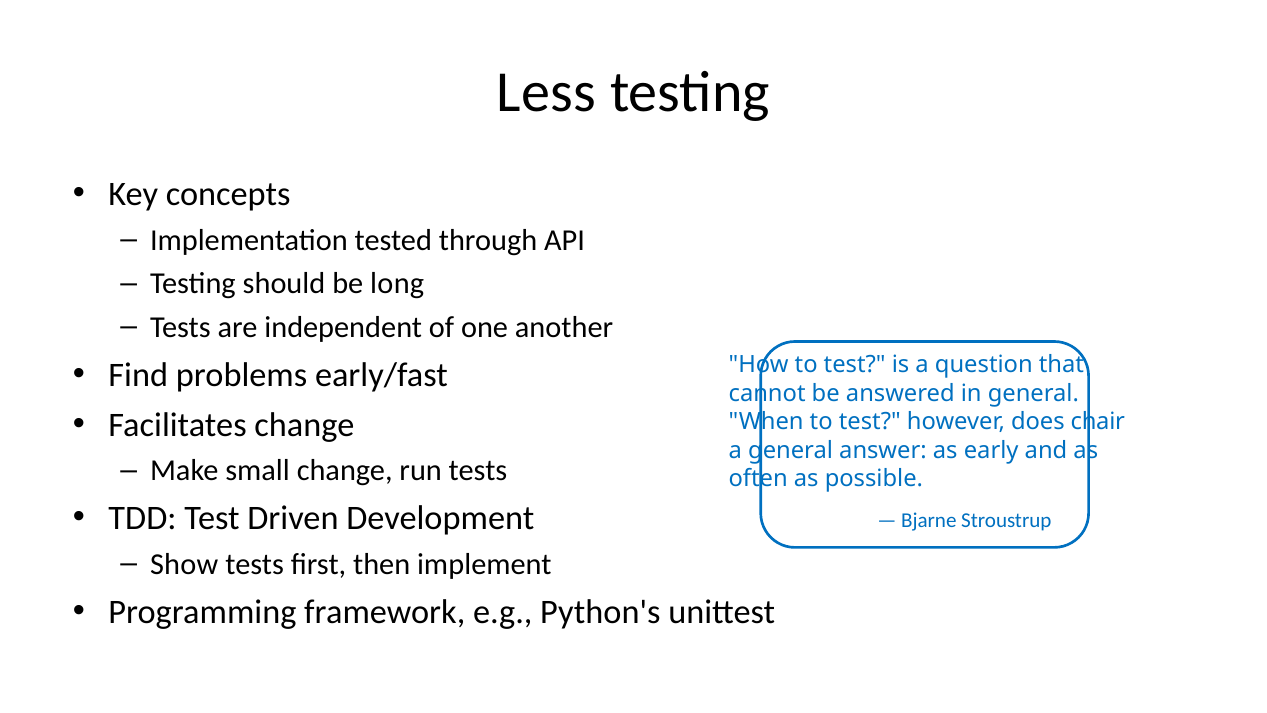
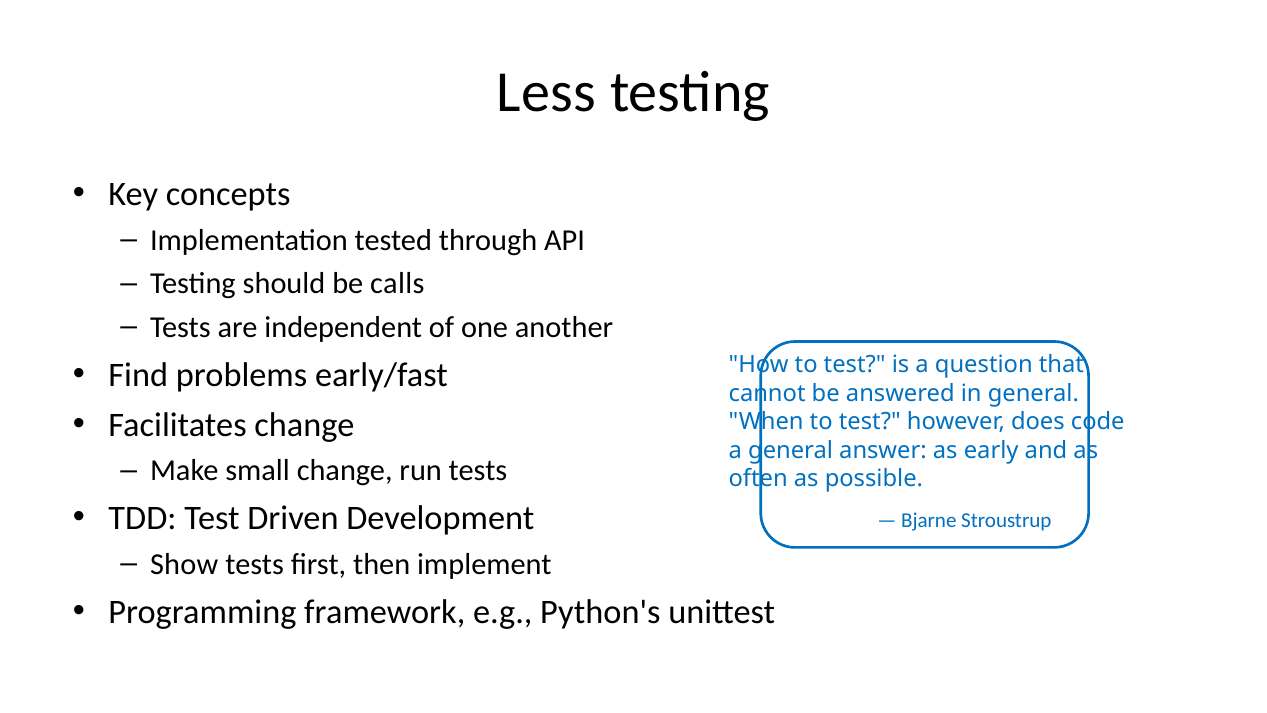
long: long -> calls (397, 284)
chair: chair -> code (1098, 422)
